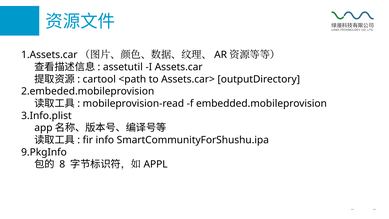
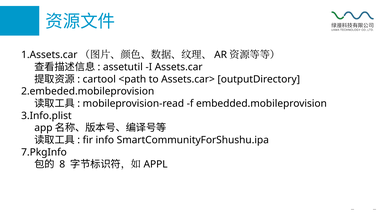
9.PkgInfo: 9.PkgInfo -> 7.PkgInfo (44, 152)
